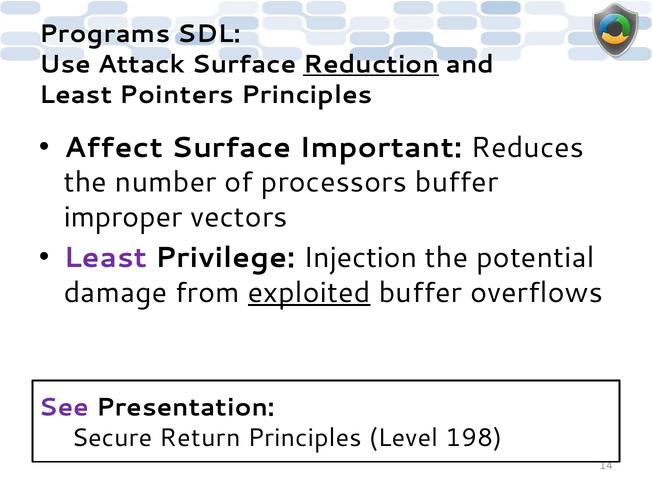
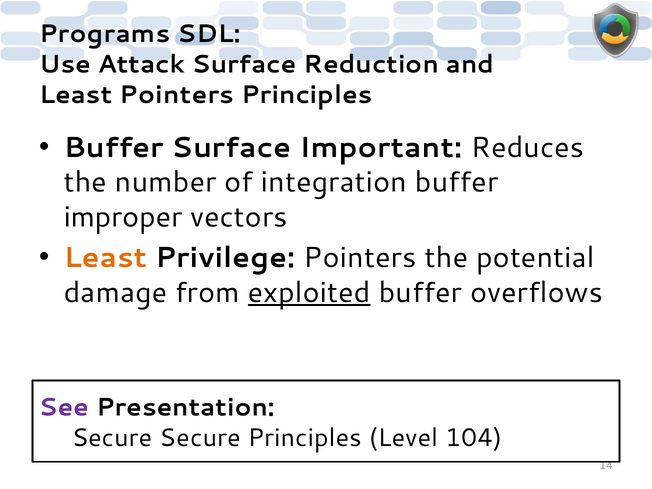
Reduction underline: present -> none (371, 64)
Affect: Affect -> Buffer (114, 148)
processors: processors -> integration (334, 182)
Least colour: purple -> orange (105, 258)
Privilege Injection: Injection -> Pointers (360, 258)
Secure Return: Return -> Secure (200, 438)
198: 198 -> 104 (474, 438)
